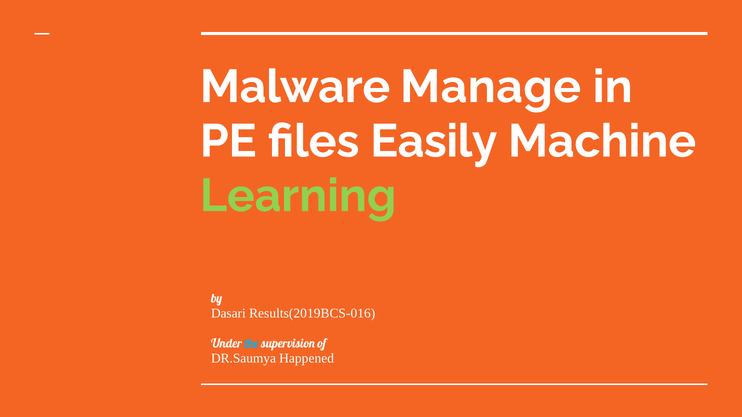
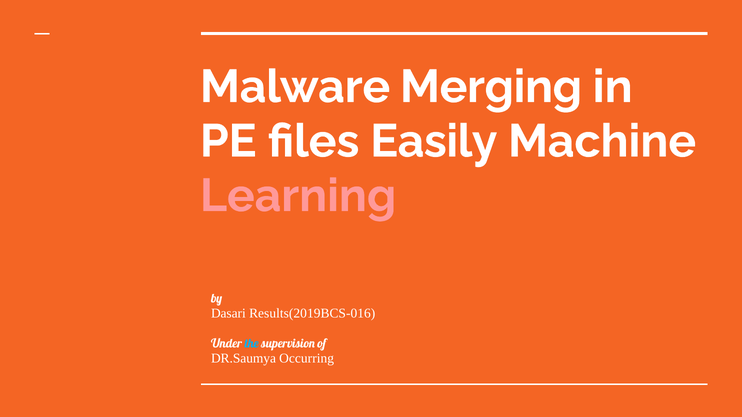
Manage: Manage -> Merging (491, 87)
Learning colour: light green -> pink (298, 196)
Happened: Happened -> Occurring (307, 359)
